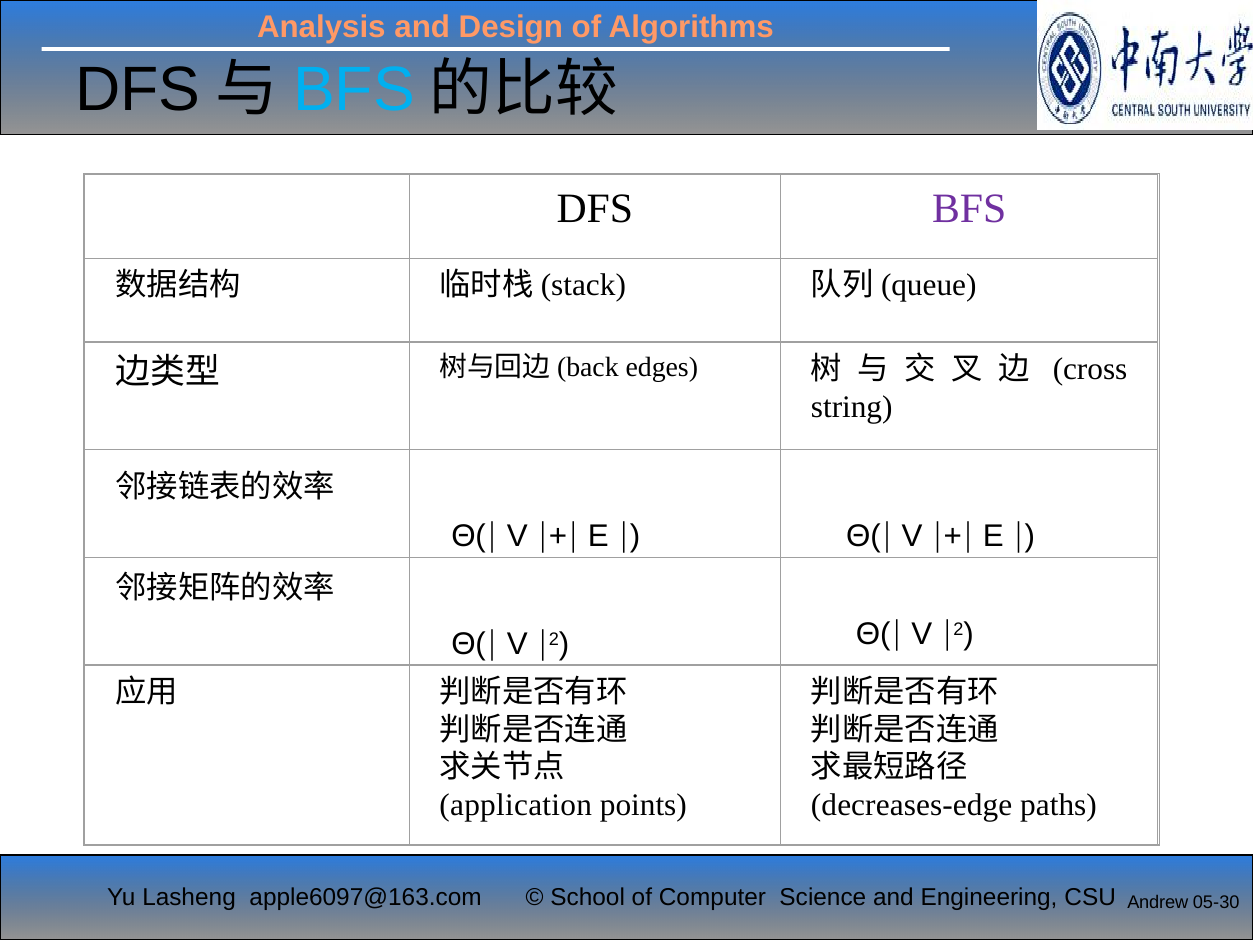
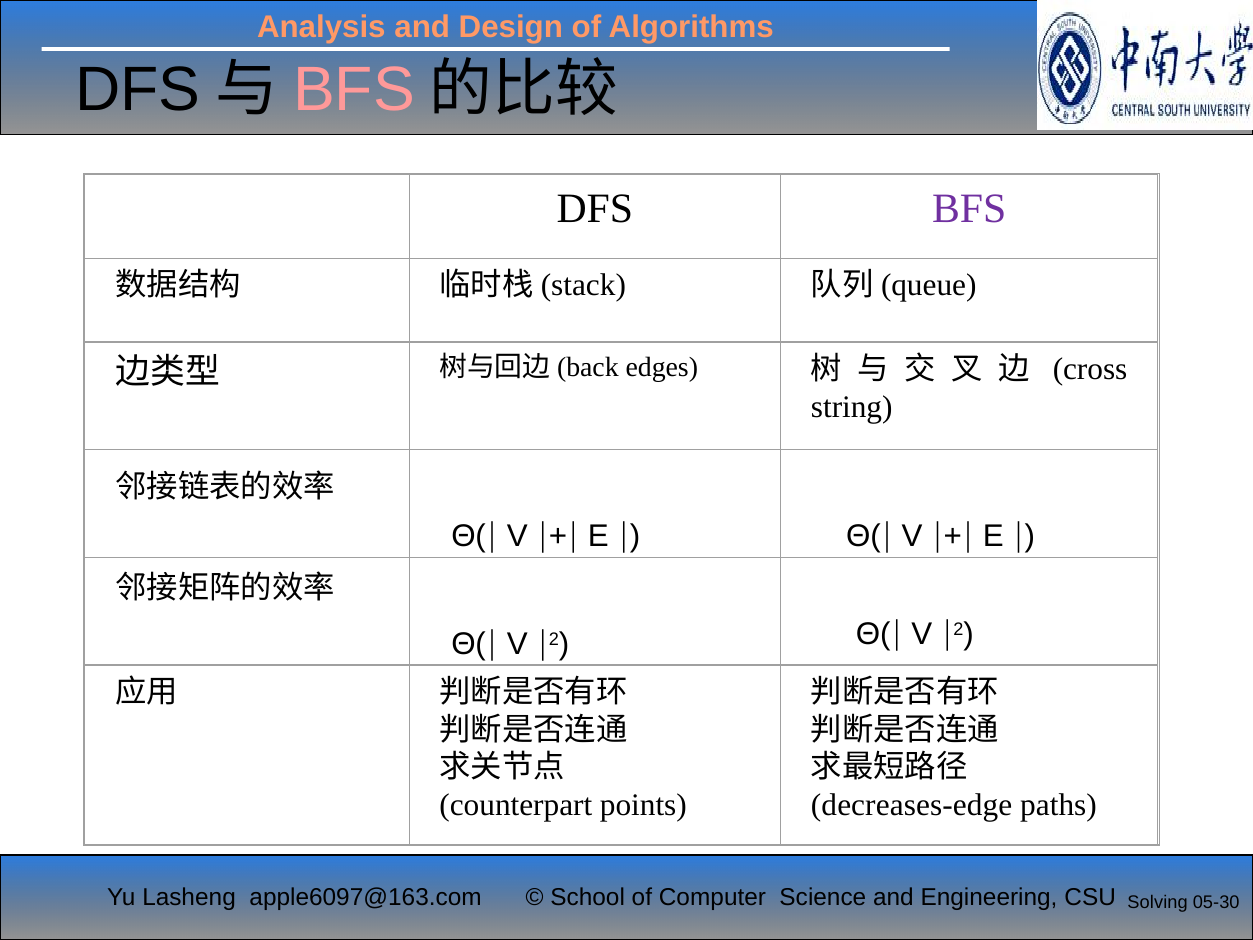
BFS colour: light blue -> pink (354, 89)
application: application -> counterpart (516, 805)
Andrew: Andrew -> Solving (1158, 903)
